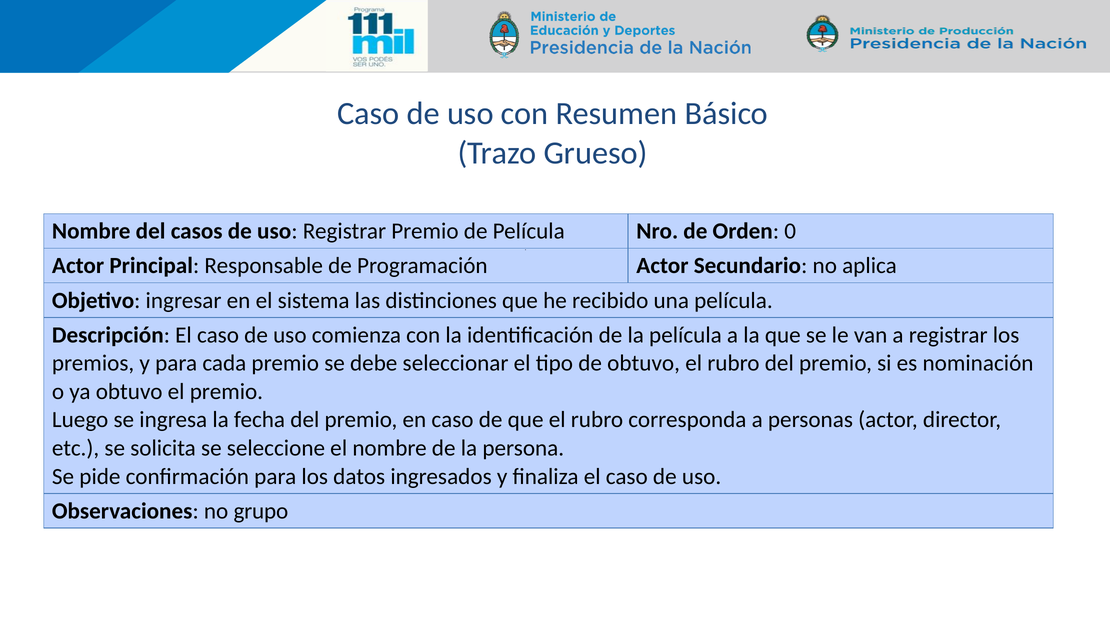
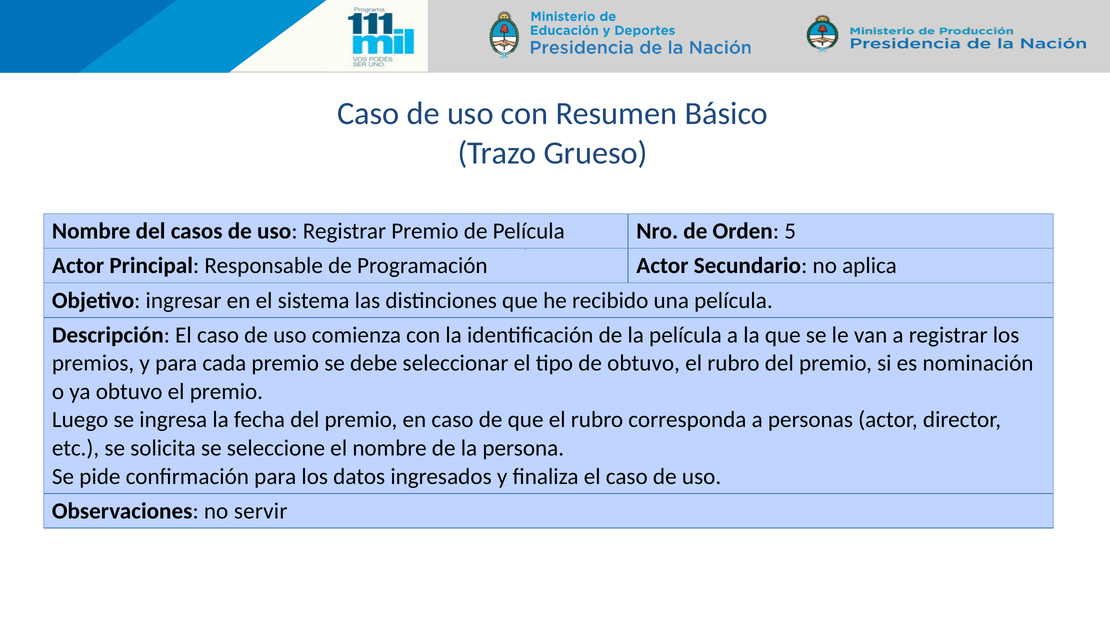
0: 0 -> 5 (790, 231)
grupo: grupo -> servir (261, 511)
